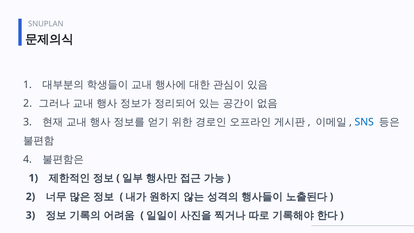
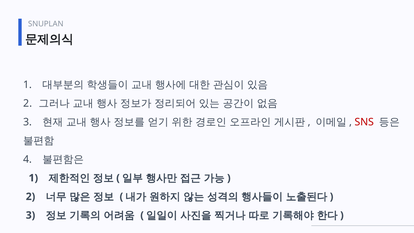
SNS colour: blue -> red (364, 122)
